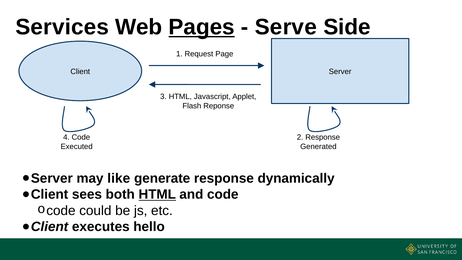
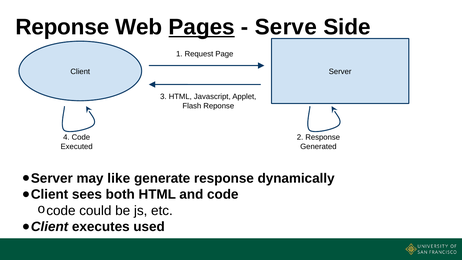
Services: Services -> Reponse (62, 27)
HTML underline: present -> none (157, 194)
hello: hello -> used (149, 227)
